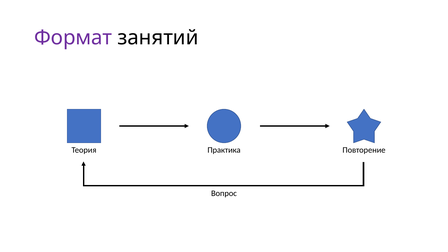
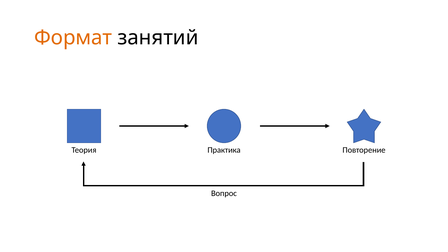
Формат colour: purple -> orange (73, 38)
